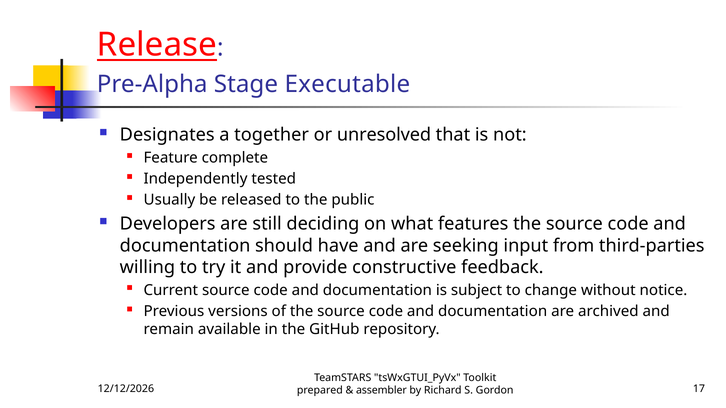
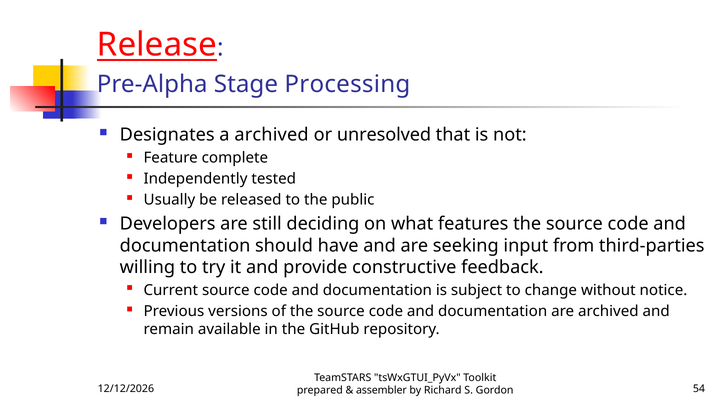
Executable: Executable -> Processing (347, 84)
a together: together -> archived (272, 135)
17: 17 -> 54 (699, 389)
